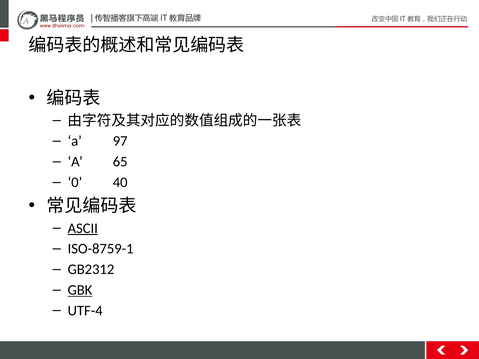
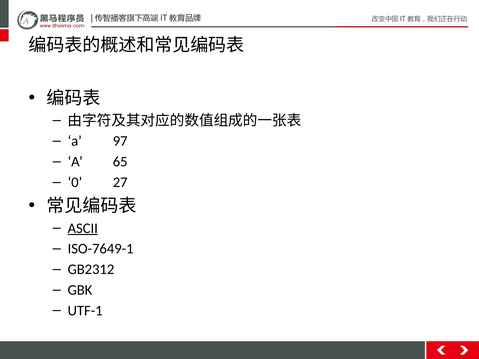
40: 40 -> 27 (120, 182)
ISO-8759-1: ISO-8759-1 -> ISO-7649-1 (101, 249)
GBK underline: present -> none (80, 290)
UTF-4: UTF-4 -> UTF-1 (85, 311)
